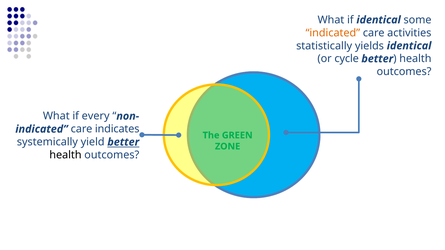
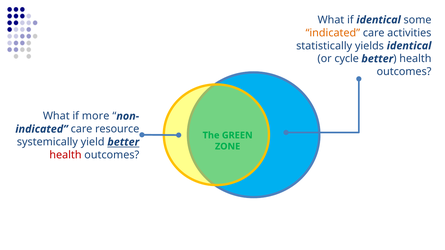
every: every -> more (96, 116)
indicates: indicates -> resource (117, 129)
health colour: black -> red (65, 155)
